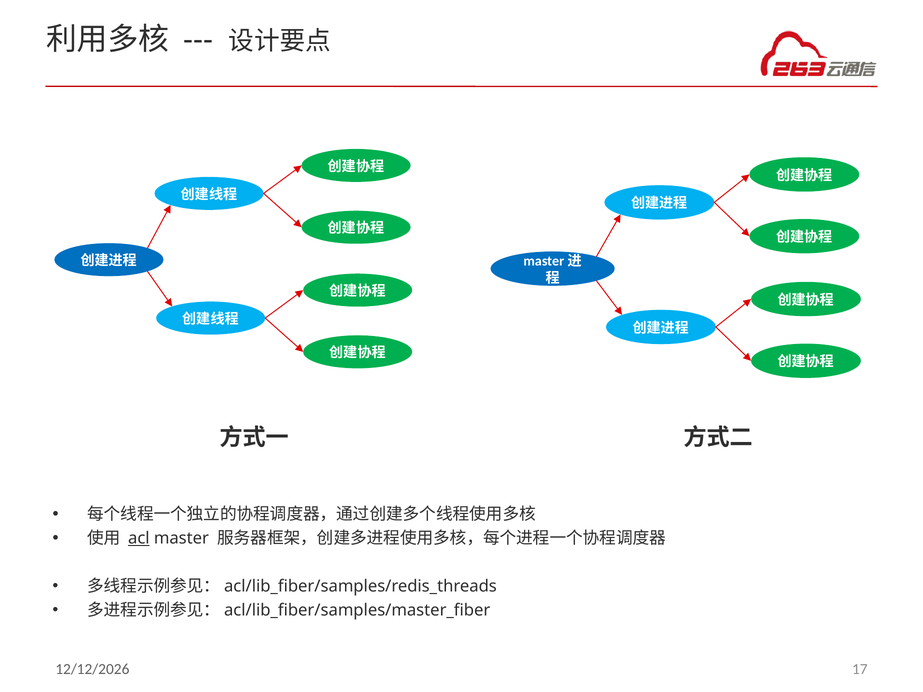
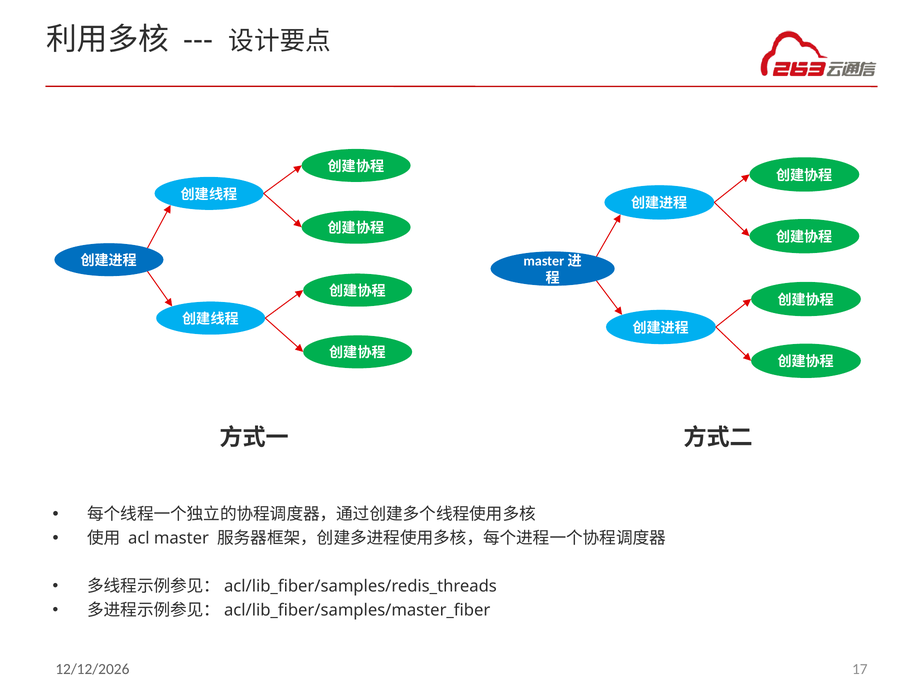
acl underline: present -> none (139, 539)
